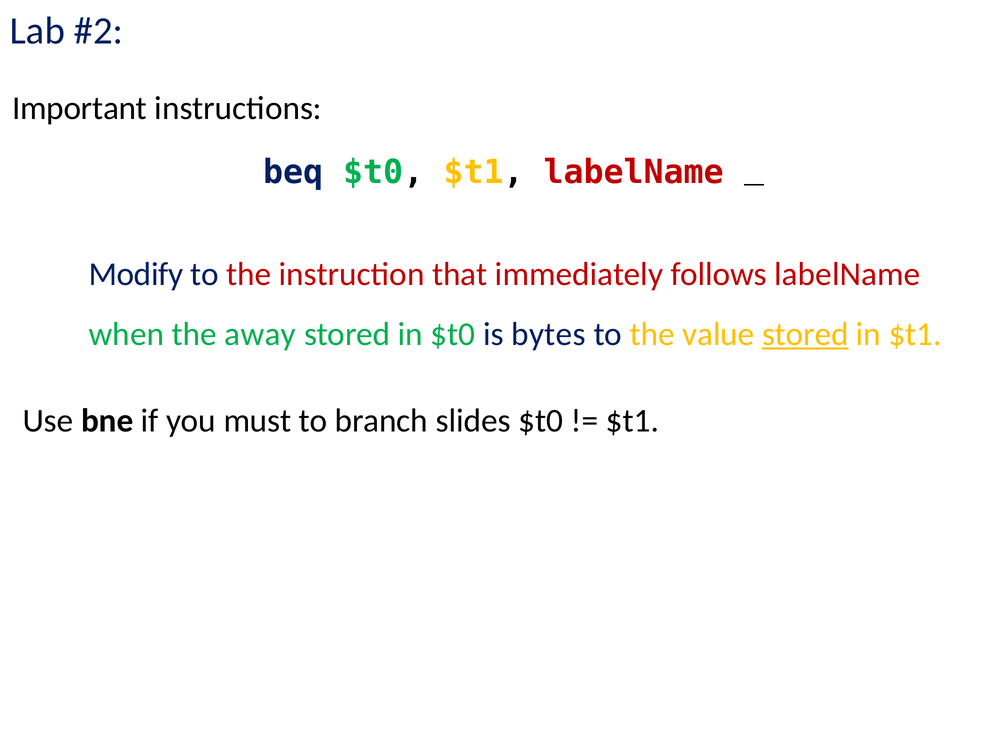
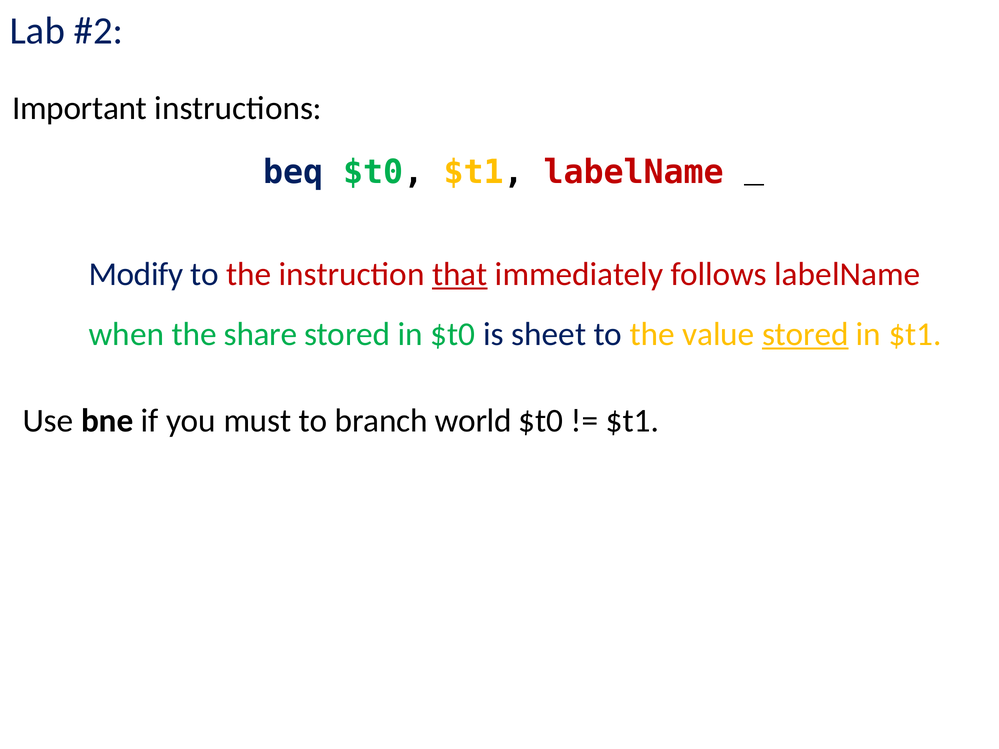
that underline: none -> present (460, 274)
away: away -> share (260, 334)
bytes: bytes -> sheet (549, 334)
slides: slides -> world (473, 421)
